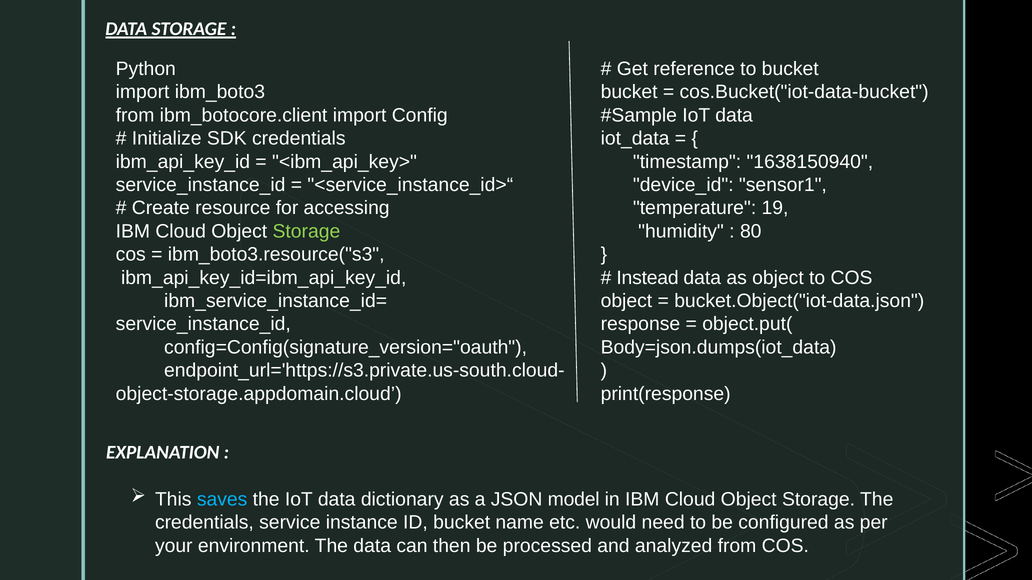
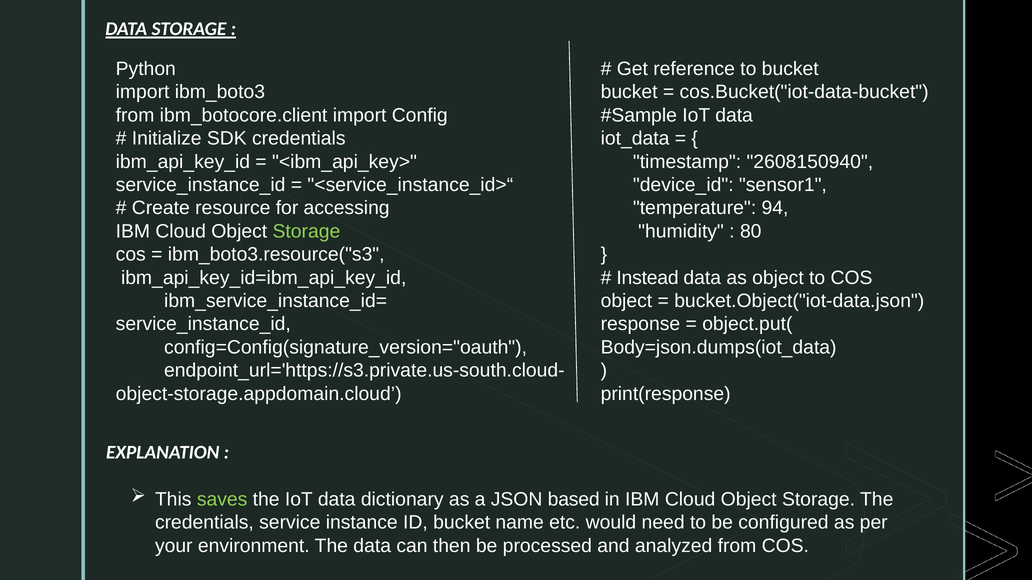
1638150940: 1638150940 -> 2608150940 (810, 162)
19: 19 -> 94 (775, 208)
saves colour: light blue -> light green (222, 500)
model: model -> based (574, 500)
